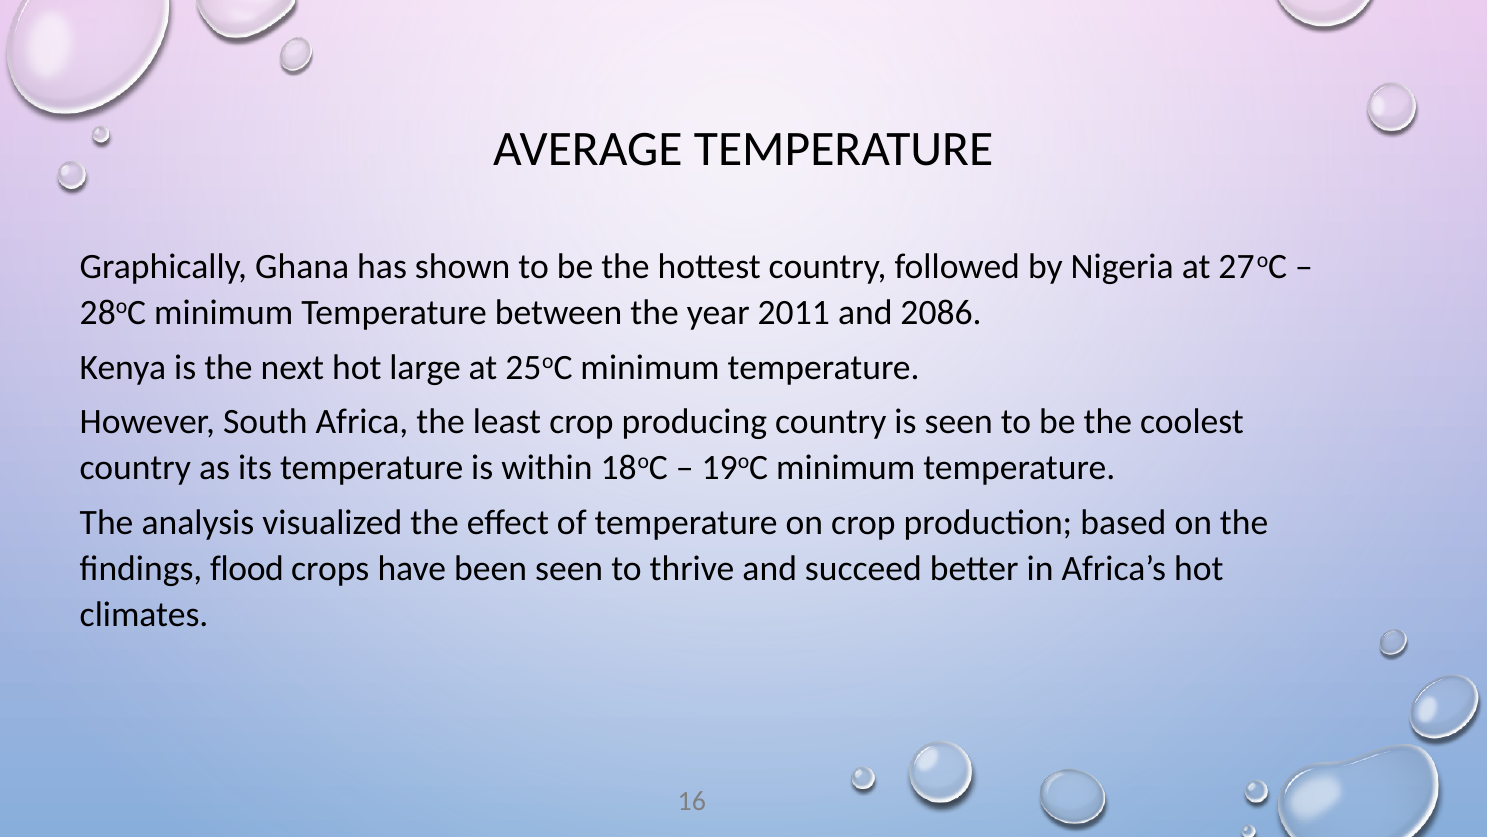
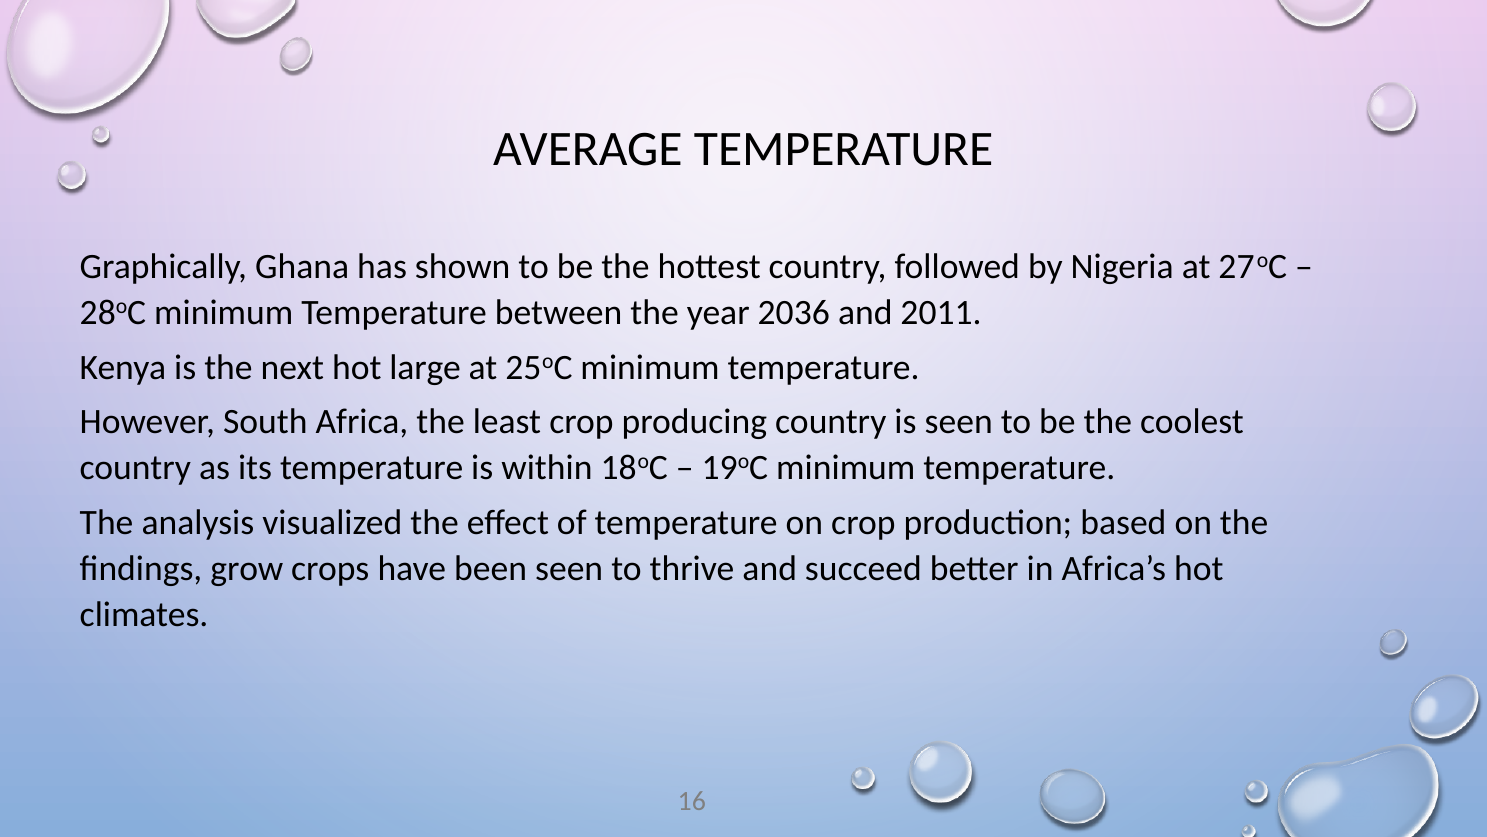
2011: 2011 -> 2036 (794, 313)
2086: 2086 -> 2011 (941, 313)
flood: flood -> grow (247, 568)
